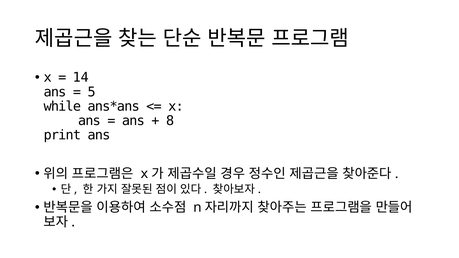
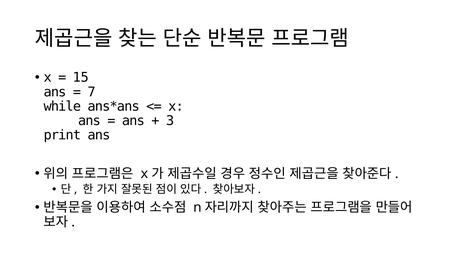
14: 14 -> 15 (81, 78)
5: 5 -> 7 (92, 92)
8: 8 -> 3 (170, 121)
